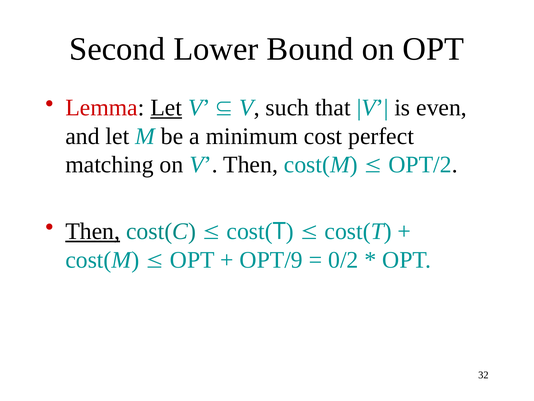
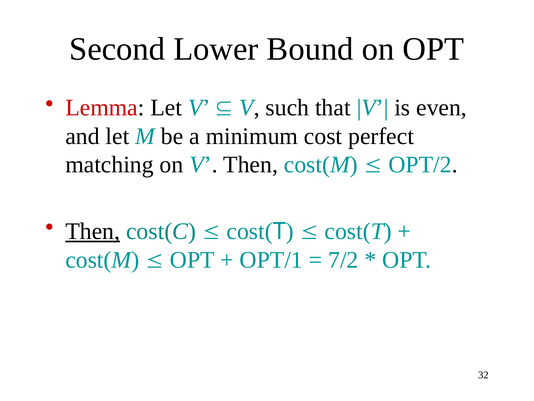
Let underline: present -> none (166, 108)
OPT/9: OPT/9 -> OPT/1 (271, 260)
0/2: 0/2 -> 7/2 (343, 260)
